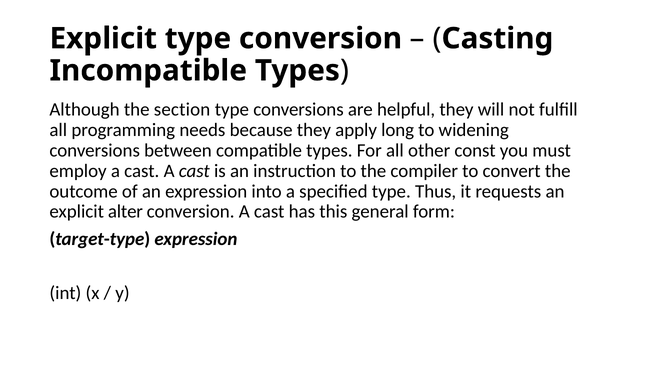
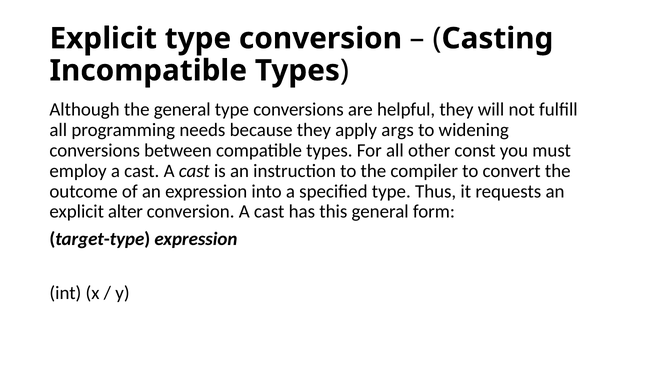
the section: section -> general (182, 110)
long: long -> args (398, 130)
